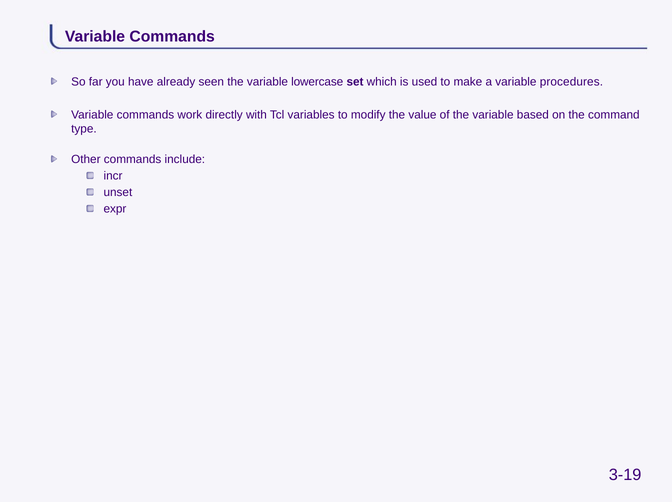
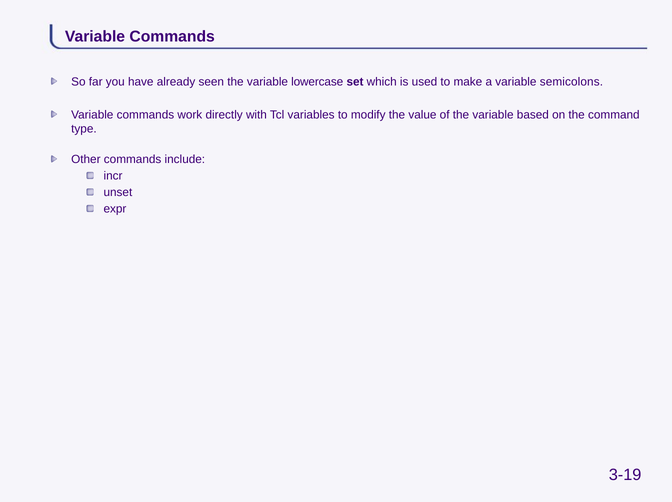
procedures: procedures -> semicolons (571, 82)
